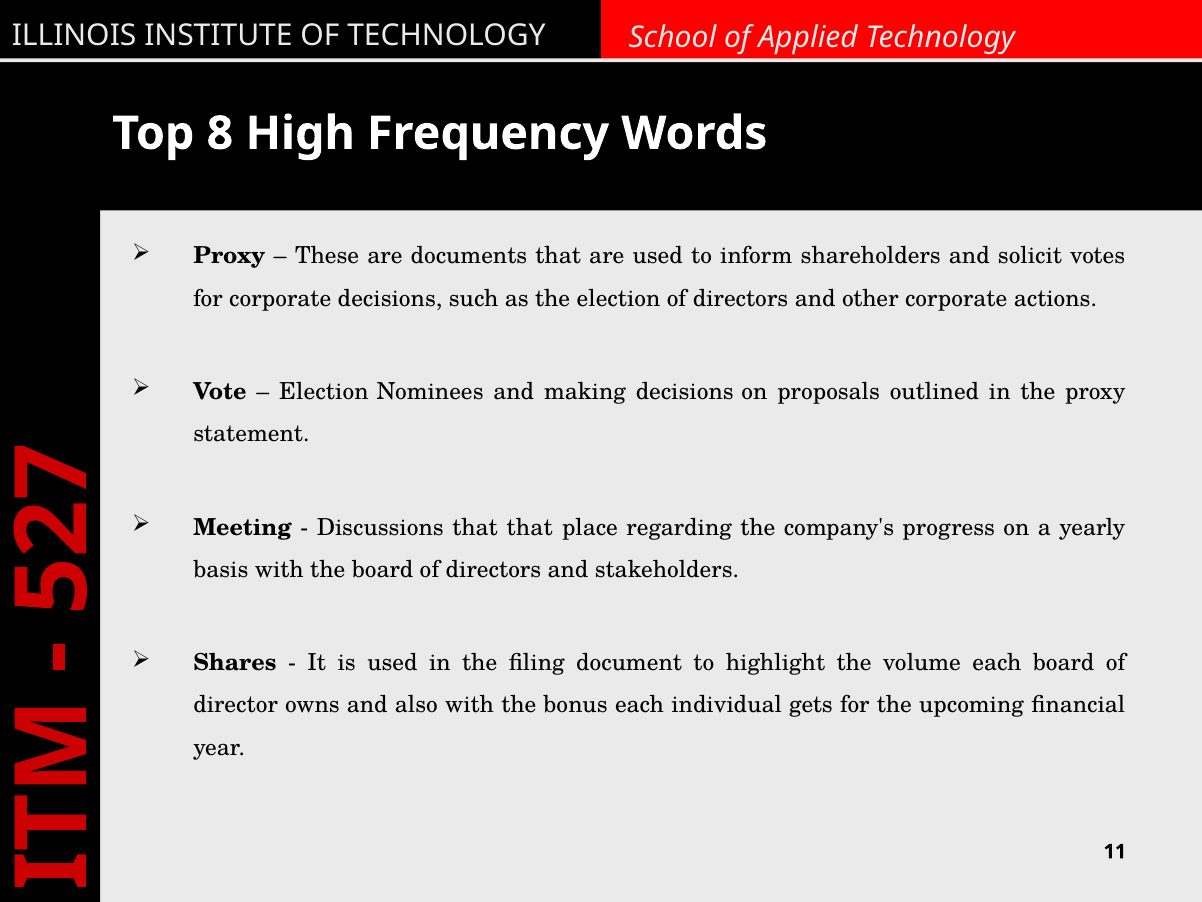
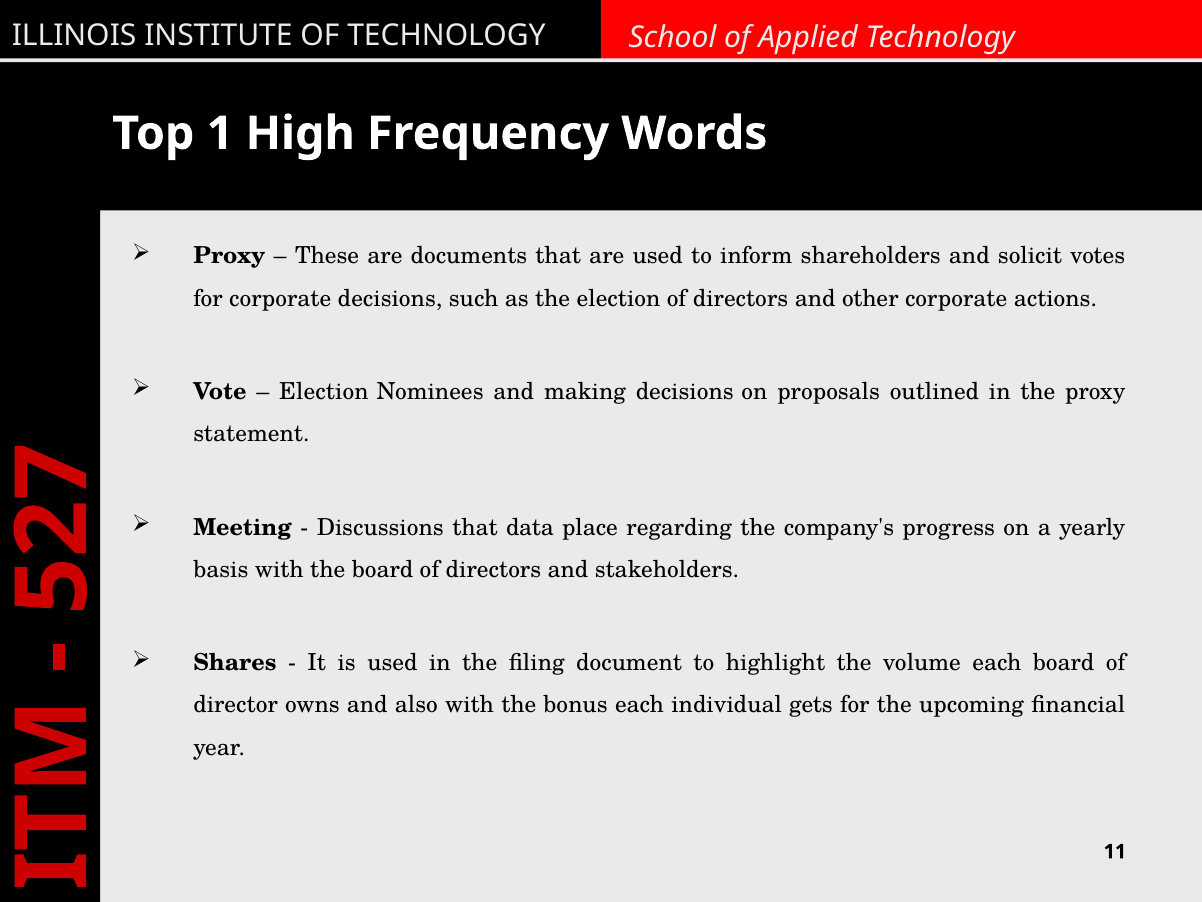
8: 8 -> 1 (220, 133)
that that: that -> data (530, 527)
